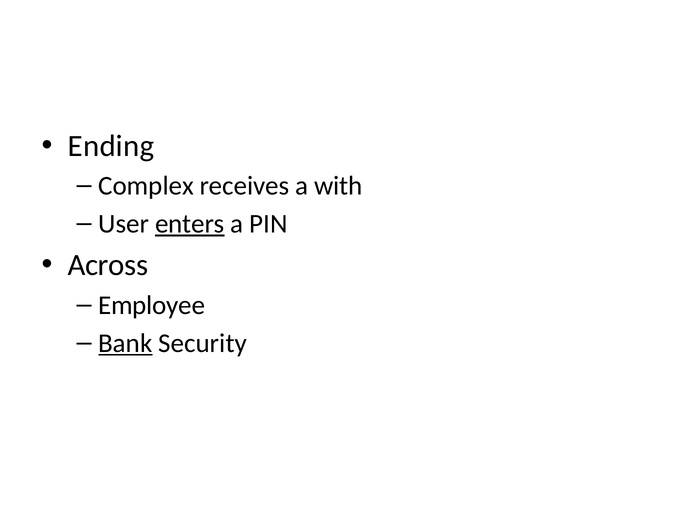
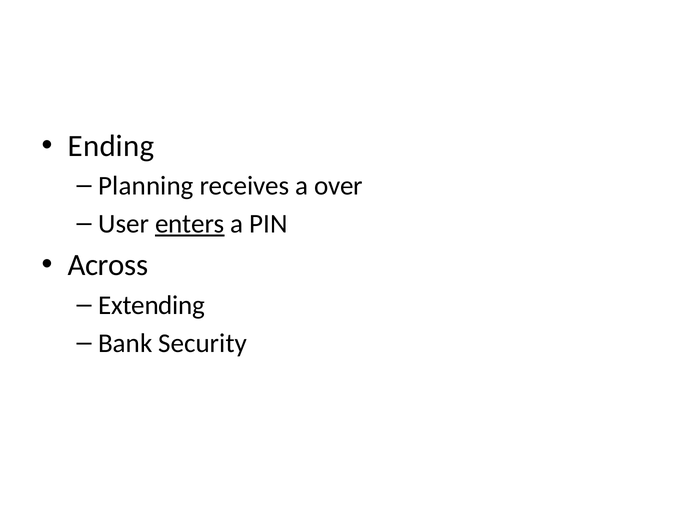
Complex: Complex -> Planning (146, 186)
with: with -> over (338, 186)
Employee: Employee -> Extending (152, 305)
Bank underline: present -> none (125, 343)
